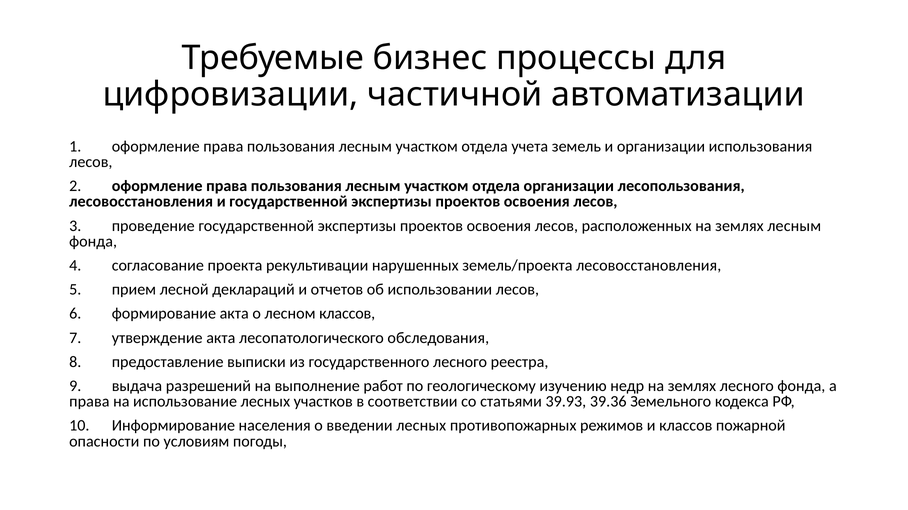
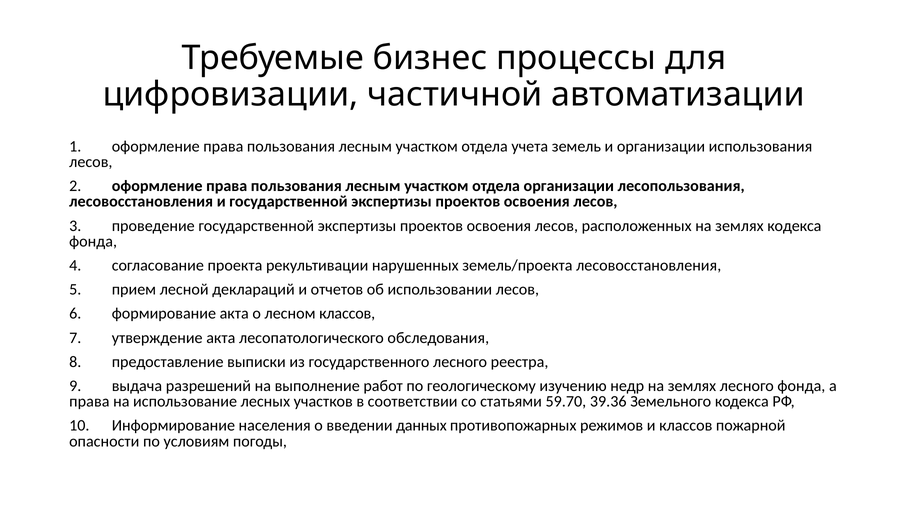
землях лесным: лесным -> кодекса (794, 226)
39.93: 39.93 -> 59.70 (566, 402)
введении лесных: лесных -> данных (421, 426)
